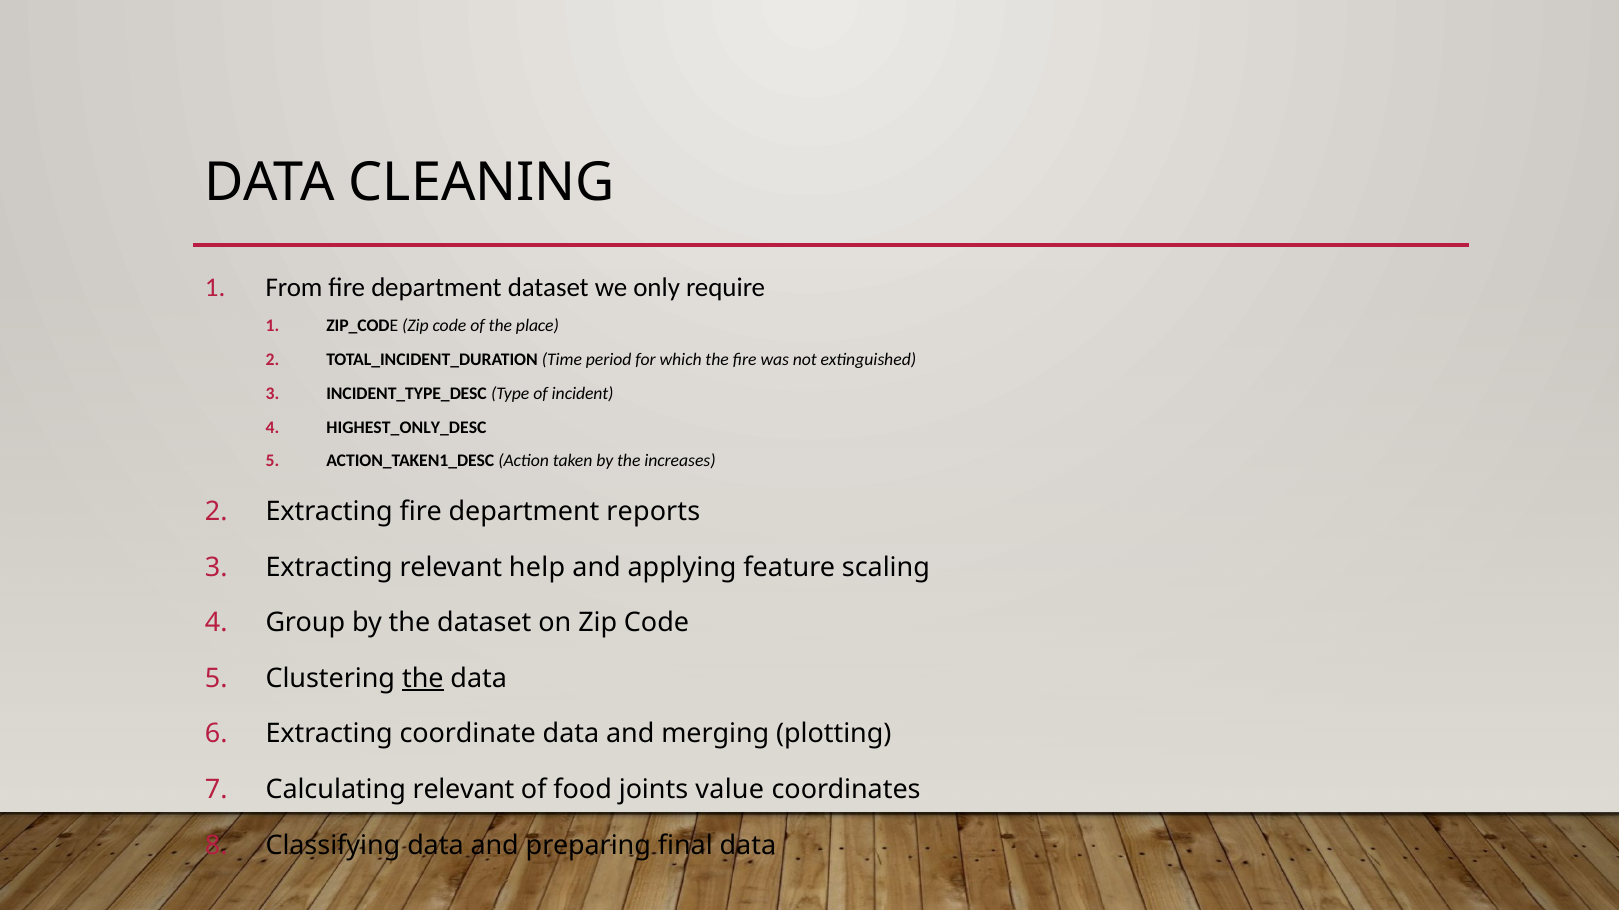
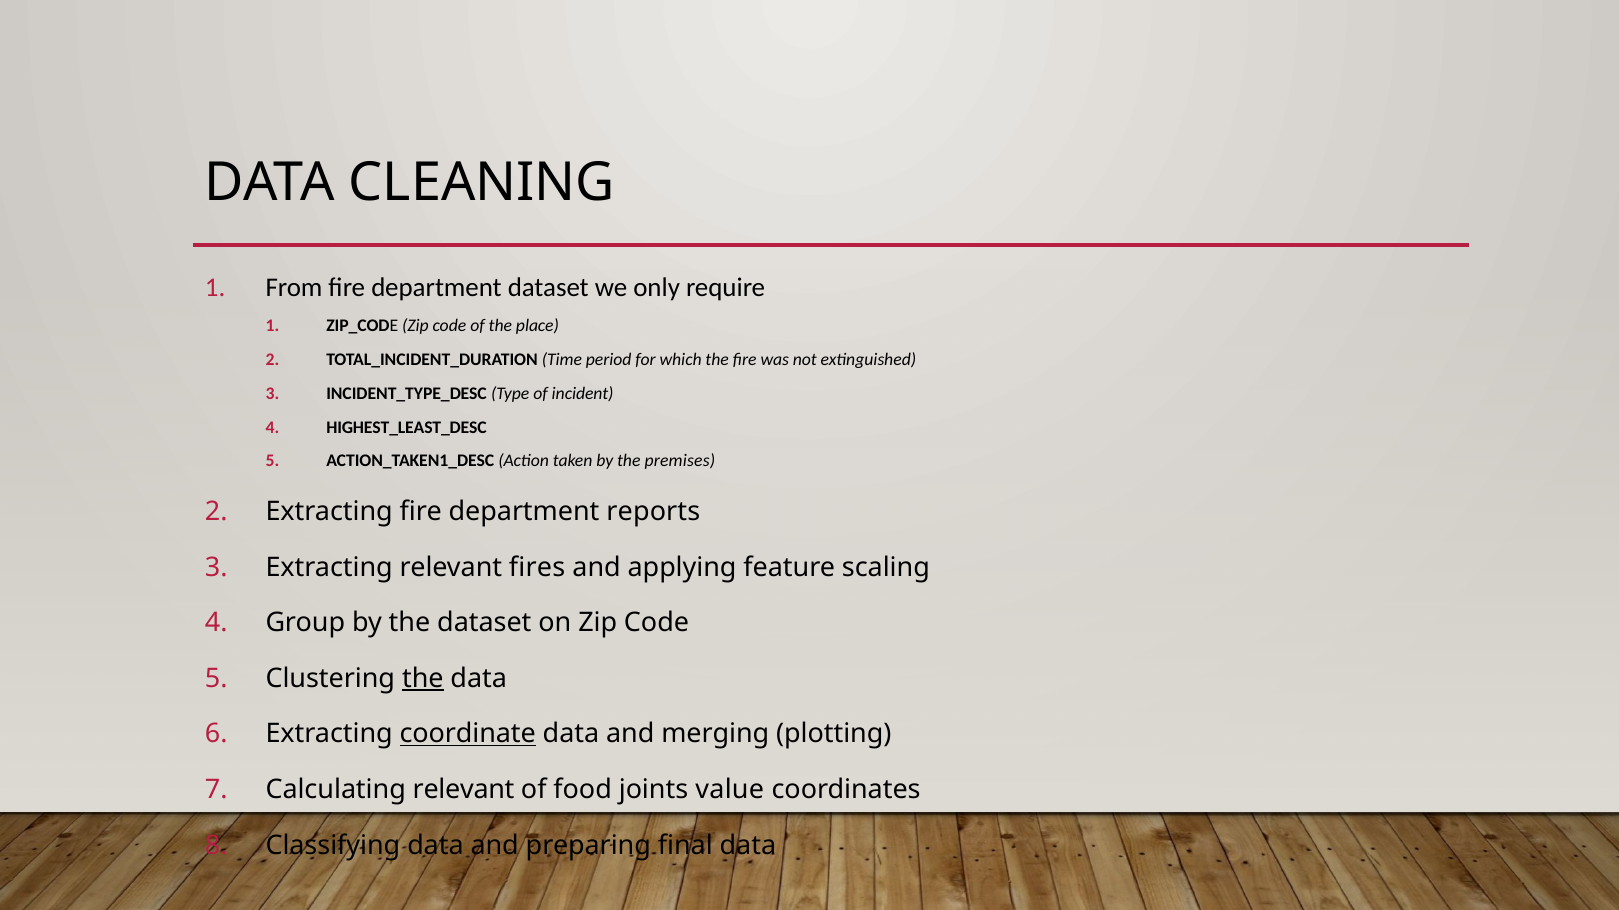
HIGHEST_ONLY_DESC: HIGHEST_ONLY_DESC -> HIGHEST_LEAST_DESC (407, 428)
increases: increases -> premises (680, 461)
help: help -> fires (537, 568)
coordinate underline: none -> present (468, 735)
